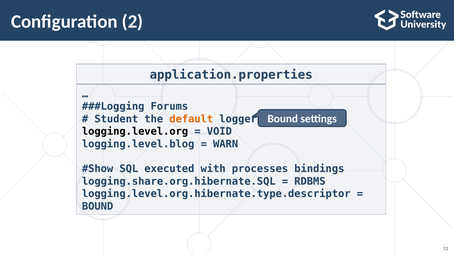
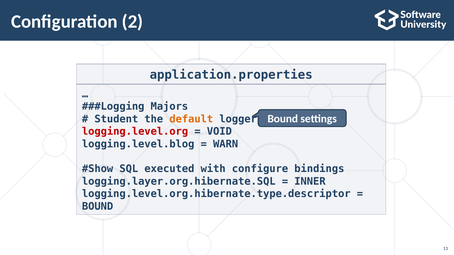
Forums: Forums -> Majors (169, 107)
logging.level.org colour: black -> red (135, 132)
processes: processes -> configure (260, 169)
logging.share.org.hibernate.SQL: logging.share.org.hibernate.SQL -> logging.layer.org.hibernate.SQL (179, 182)
RDBMS: RDBMS -> INNER (310, 182)
